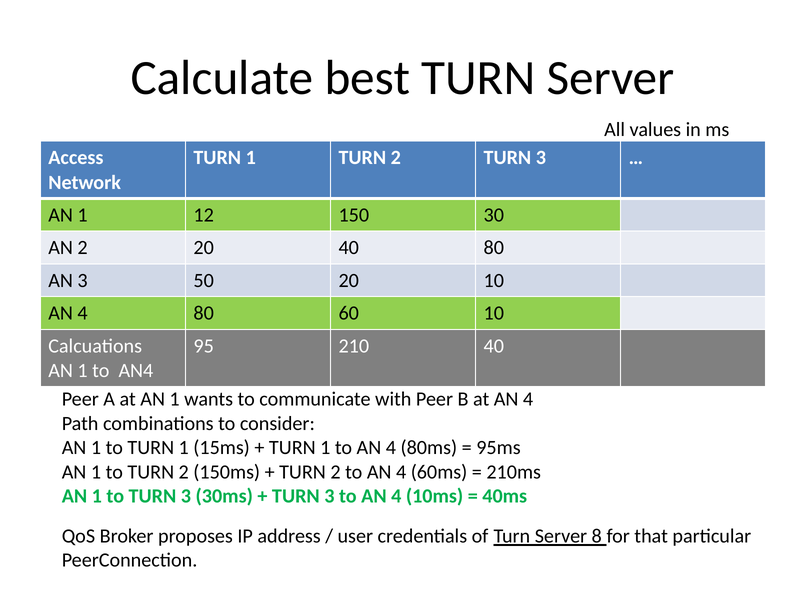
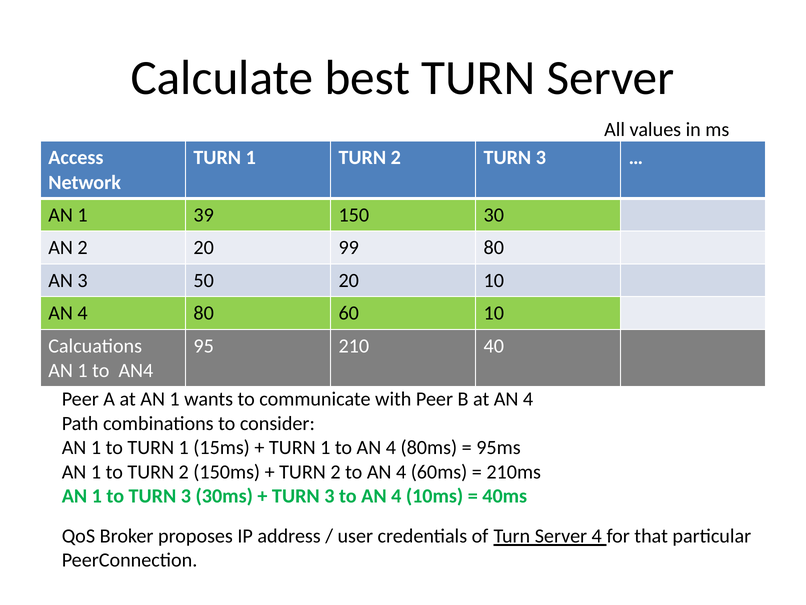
12: 12 -> 39 (204, 215)
20 40: 40 -> 99 (349, 248)
Server 8: 8 -> 4 (597, 536)
